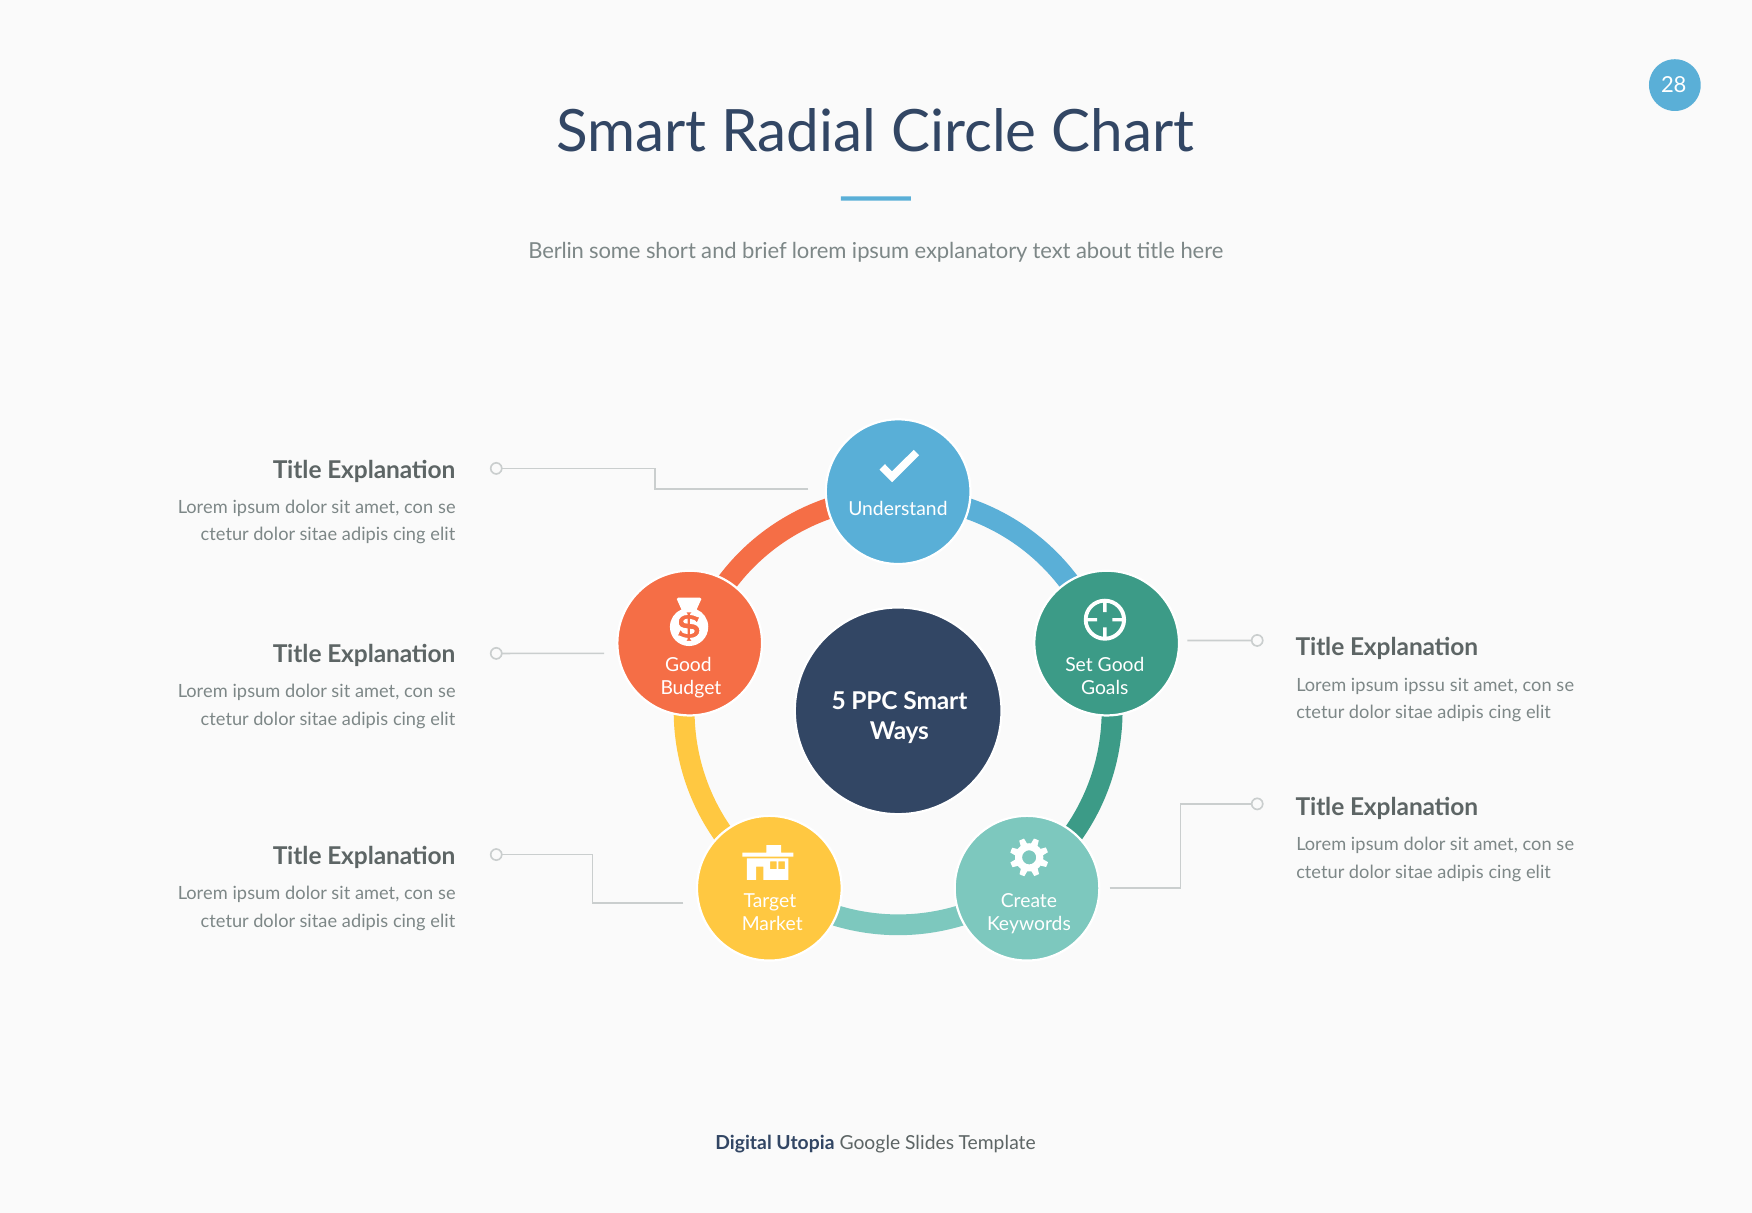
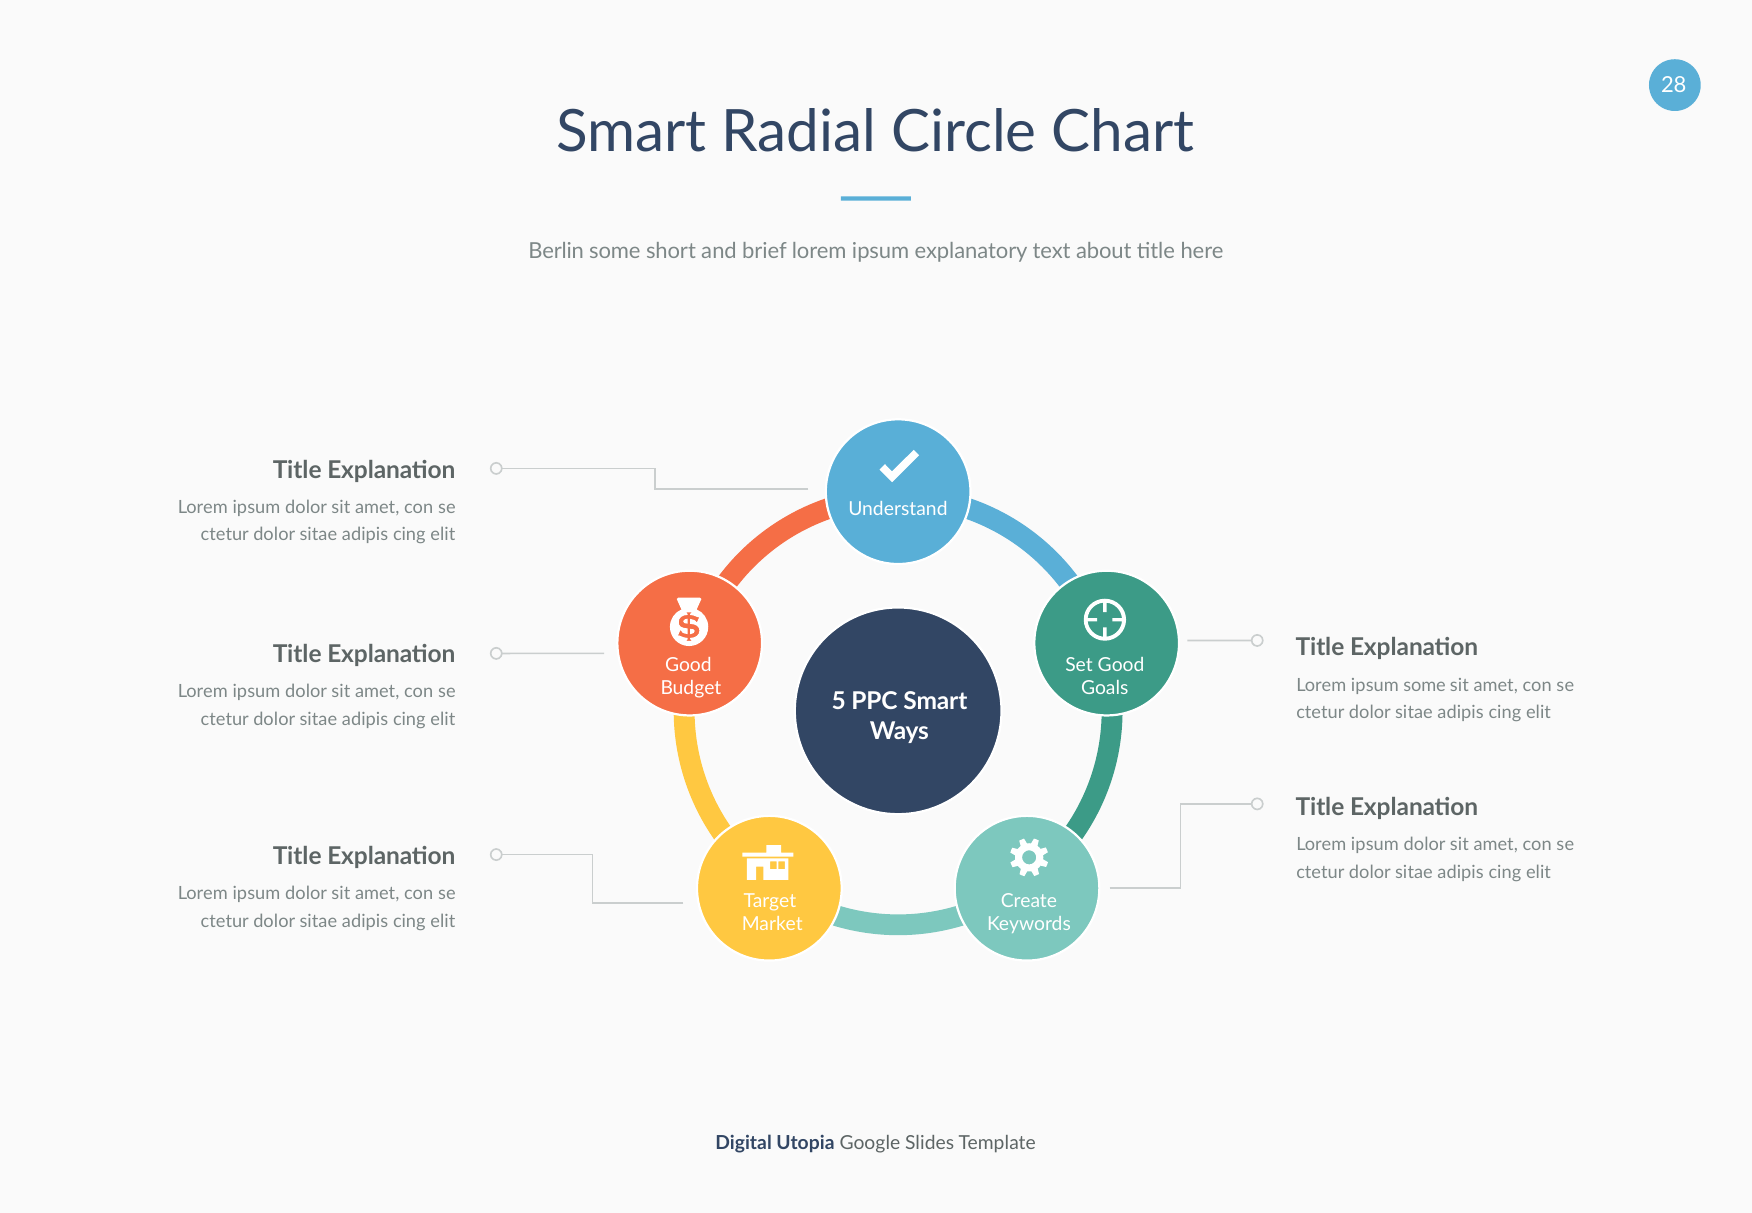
ipsum ipssu: ipssu -> some (1425, 685)
